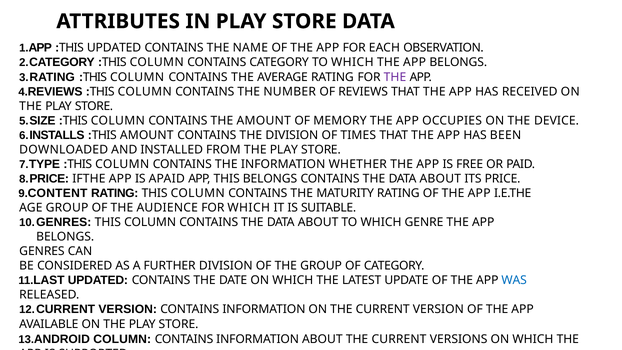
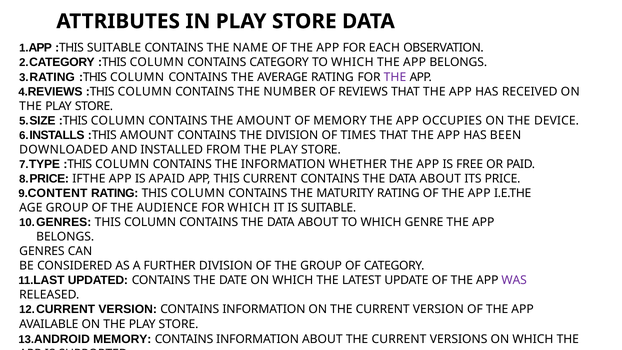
THIS UPDATED: UPDATED -> SUITABLE (114, 48)
THIS BELONGS: BELONGS -> CURRENT (270, 179)
WAS colour: blue -> purple (514, 280)
COLUMN: COLUMN -> MEMORY (122, 339)
